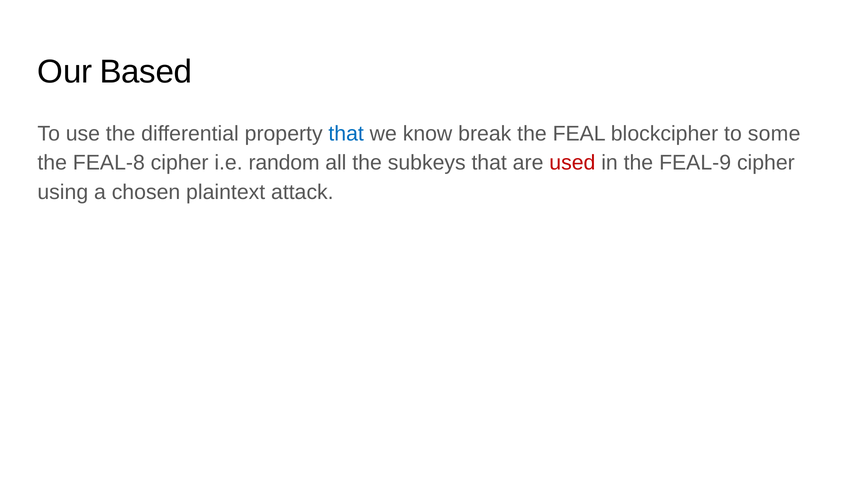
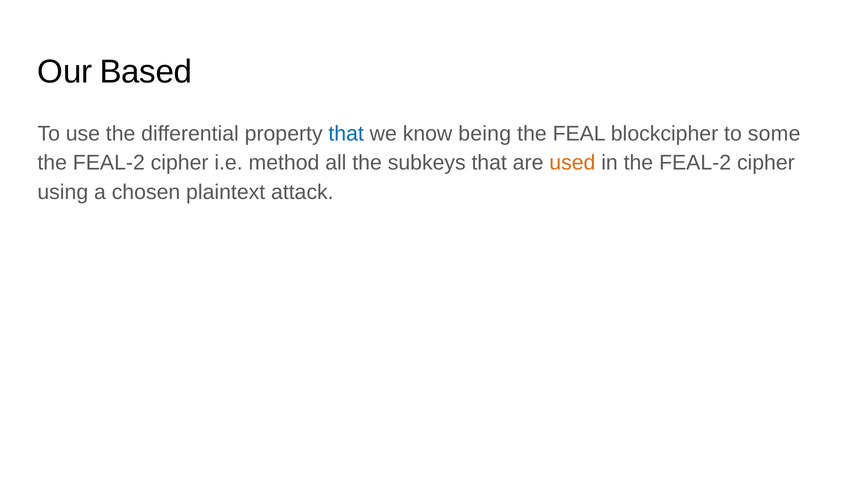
break: break -> being (485, 134)
FEAL-8: FEAL-8 -> FEAL-2 (109, 163)
random: random -> method (284, 163)
used colour: red -> orange (572, 163)
in the FEAL-9: FEAL-9 -> FEAL-2 (695, 163)
